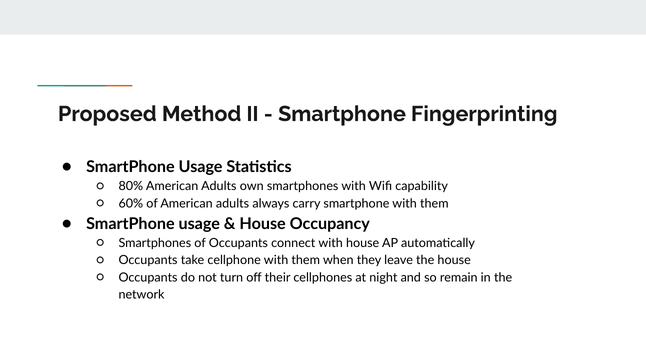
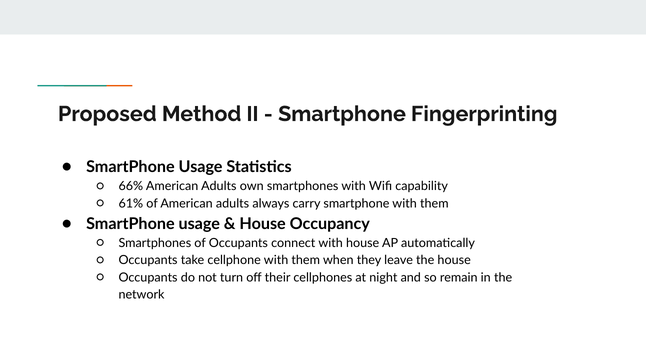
80%: 80% -> 66% (131, 186)
60%: 60% -> 61% (131, 204)
